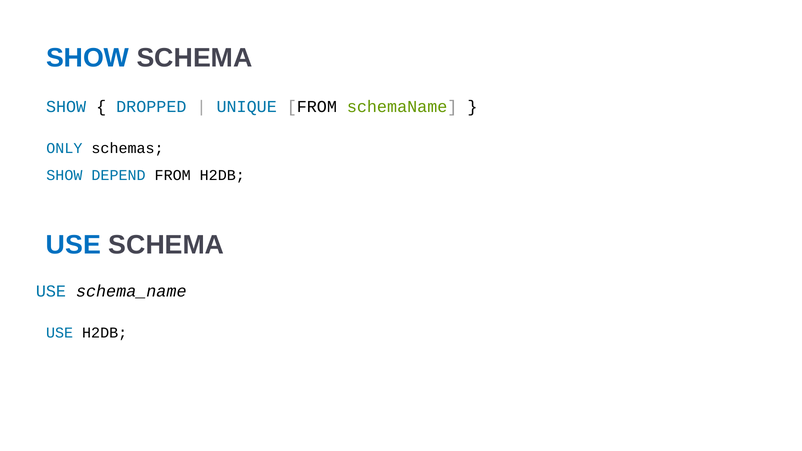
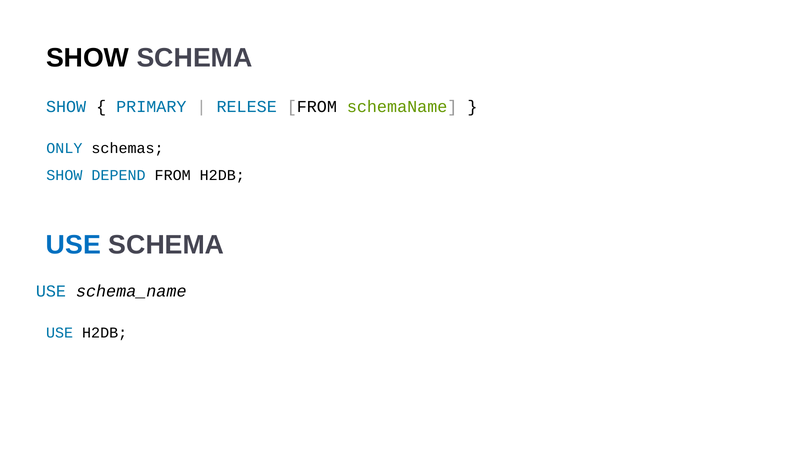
SHOW colour: blue -> black (88, 58)
DROPPED: DROPPED -> PRIMARY (151, 107)
UNIQUE: UNIQUE -> RELESE (247, 107)
